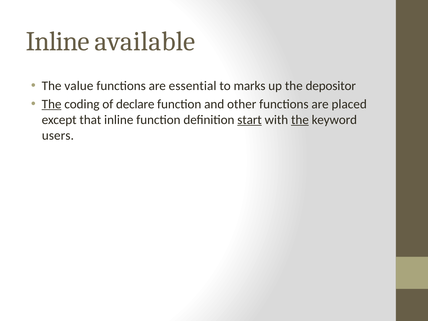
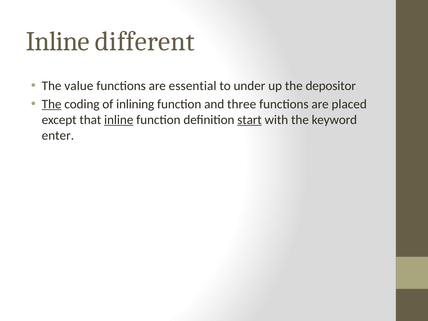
available: available -> different (145, 42)
marks: marks -> under (249, 86)
declare: declare -> inlining (135, 104)
other: other -> three (242, 104)
inline underline: none -> present (119, 120)
the underline: present -> none (300, 120)
users: users -> enter (58, 135)
